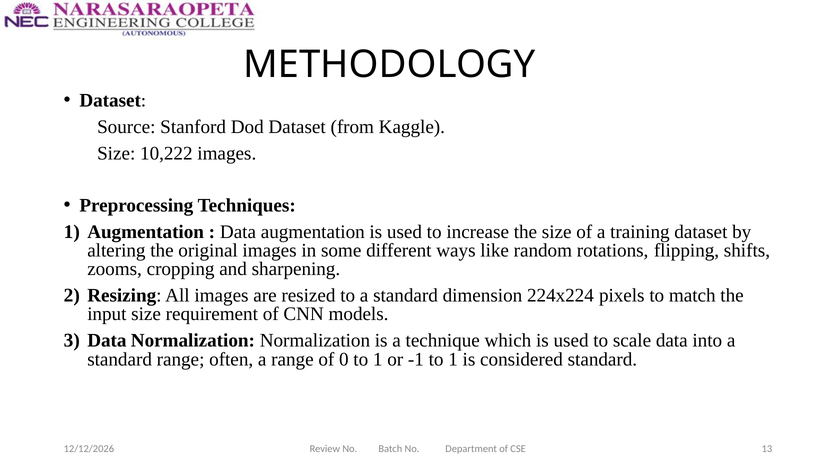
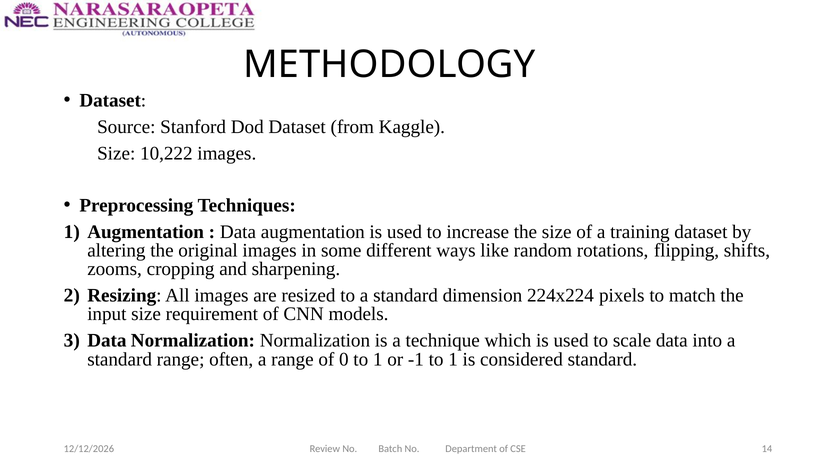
13: 13 -> 14 (767, 449)
